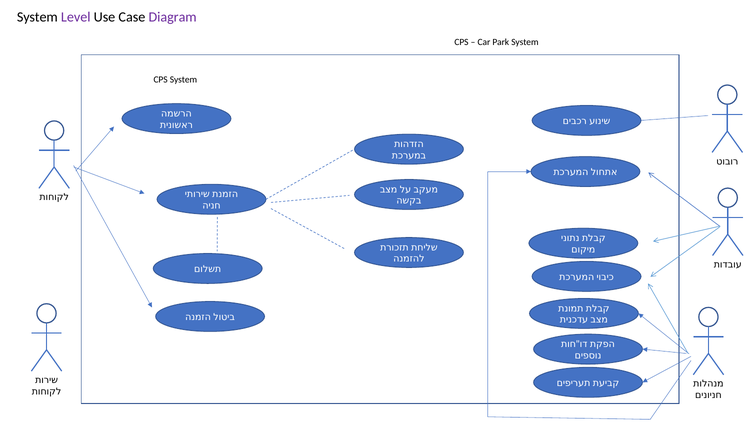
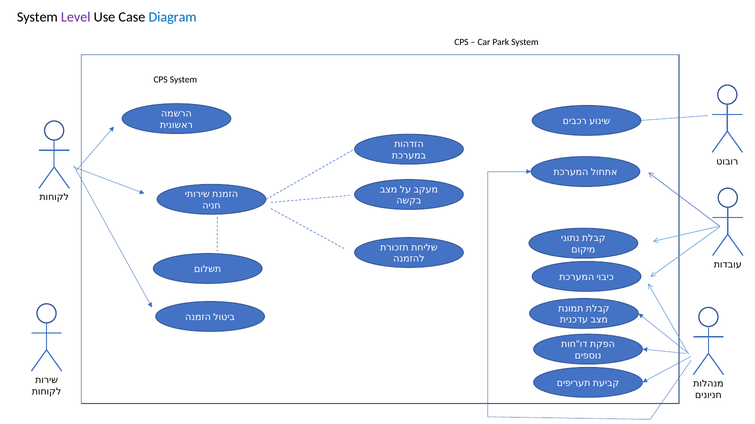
Diagram colour: purple -> blue (173, 17)
